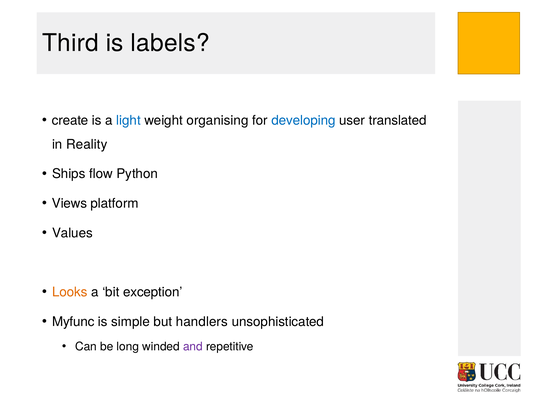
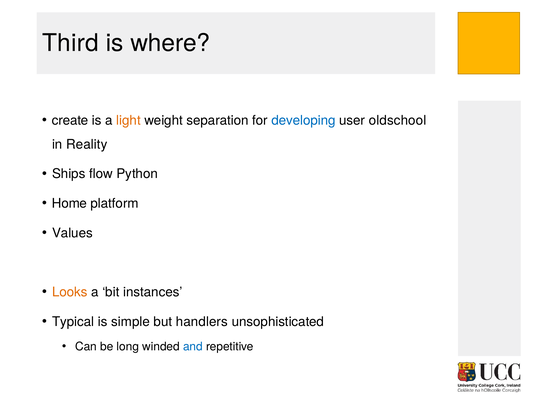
labels: labels -> where (170, 43)
light colour: blue -> orange (129, 121)
organising: organising -> separation (218, 121)
translated: translated -> oldschool (398, 121)
Views: Views -> Home (69, 204)
exception: exception -> instances (153, 293)
Myfunc: Myfunc -> Typical (73, 322)
and colour: purple -> blue (193, 347)
